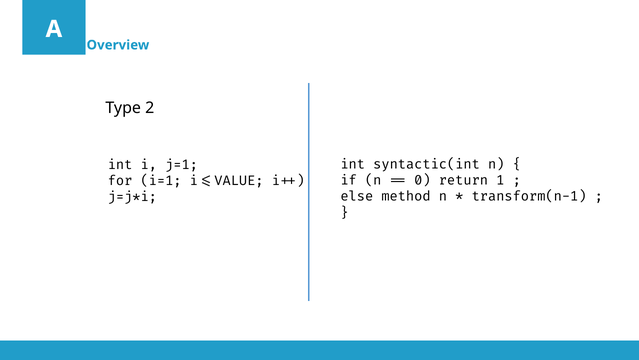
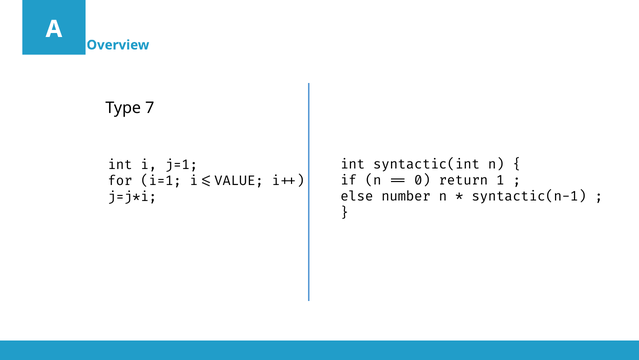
2: 2 -> 7 (150, 108)
method: method -> number (406, 196)
transform(n-1: transform(n-1 -> syntactic(n-1 (529, 196)
